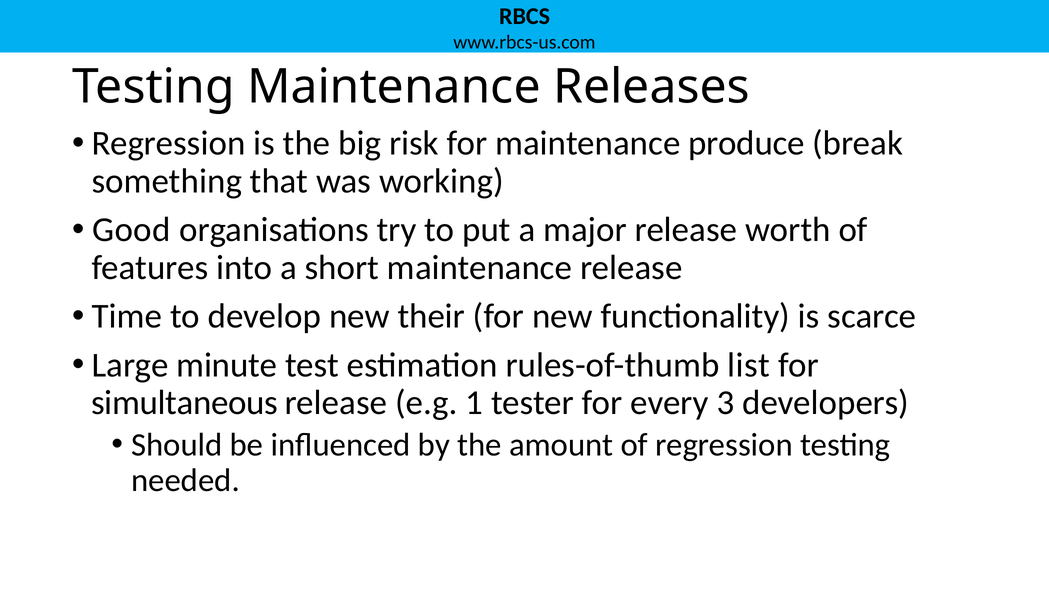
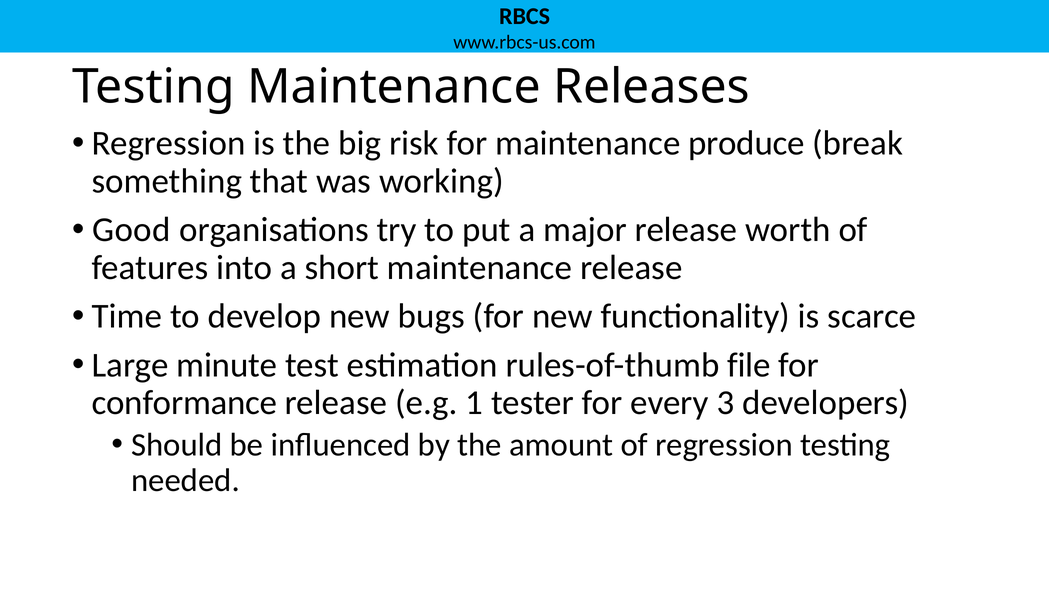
their: their -> bugs (431, 316)
list: list -> file (749, 365)
simultaneous: simultaneous -> conformance (184, 403)
